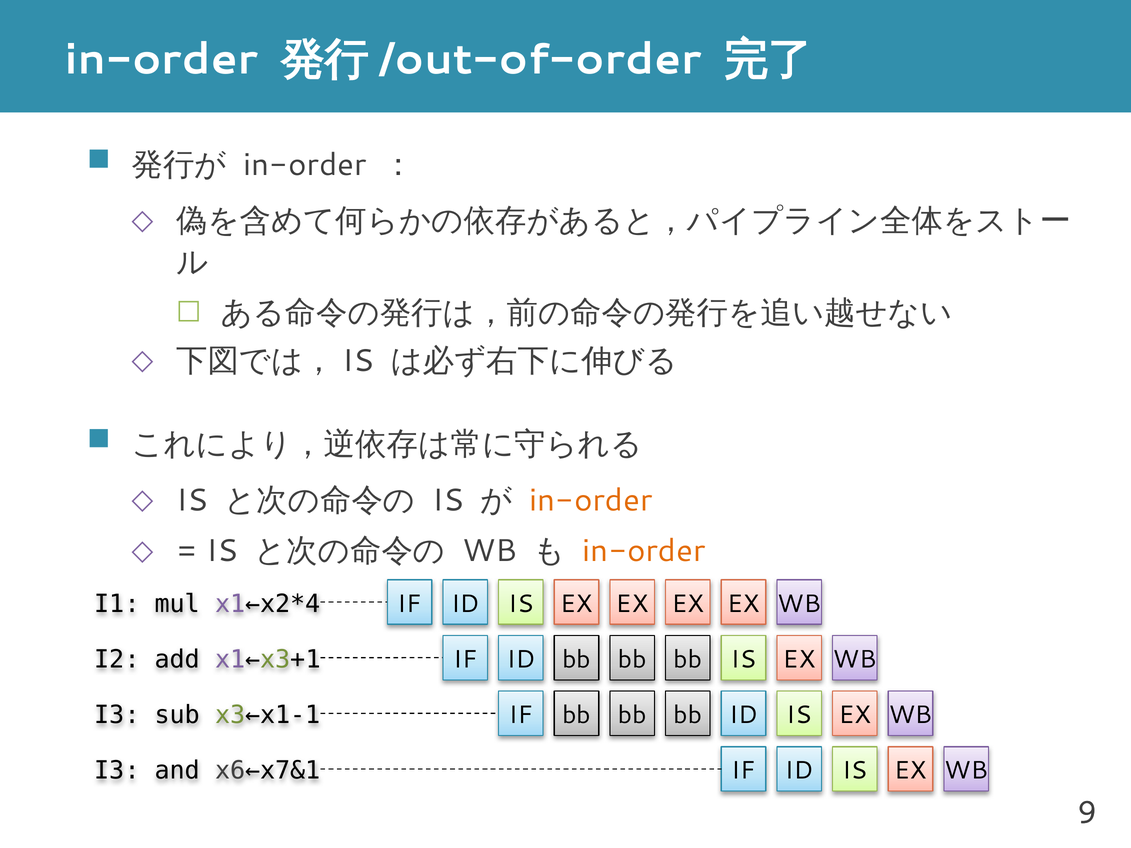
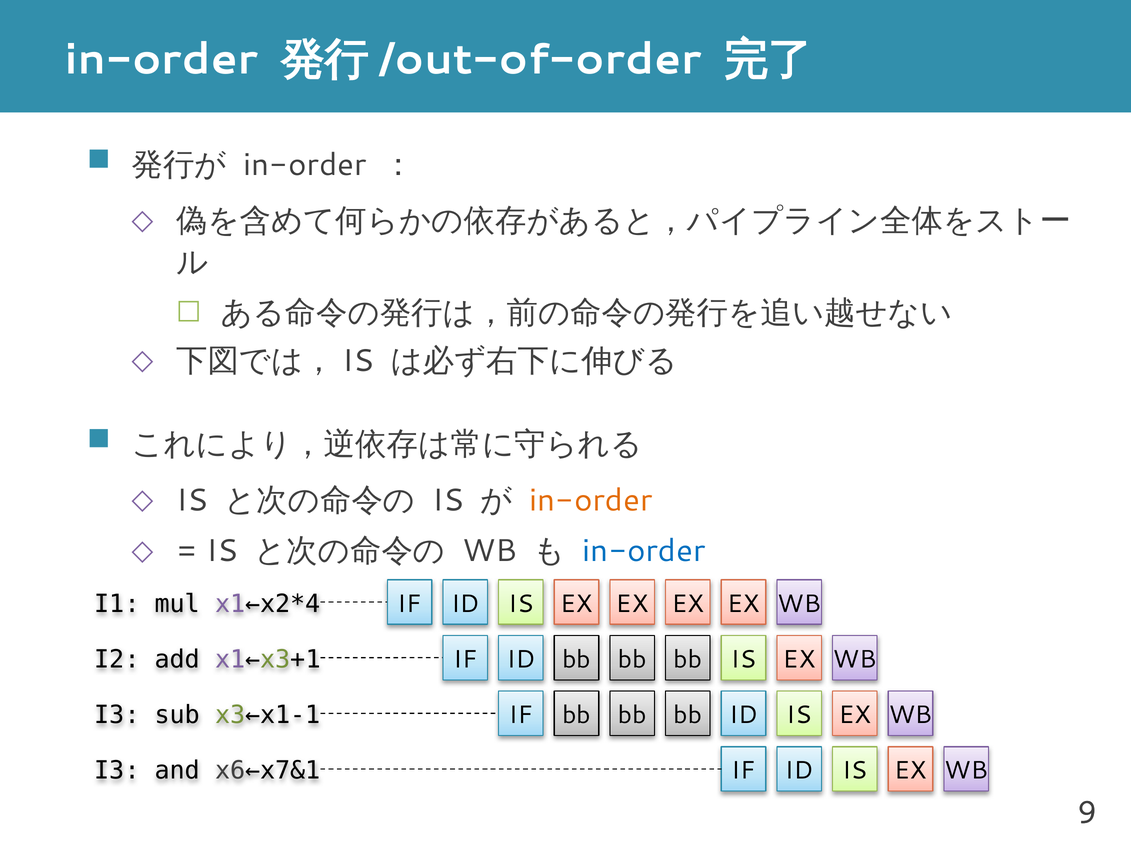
in-order colour: orange -> blue (644, 551)
